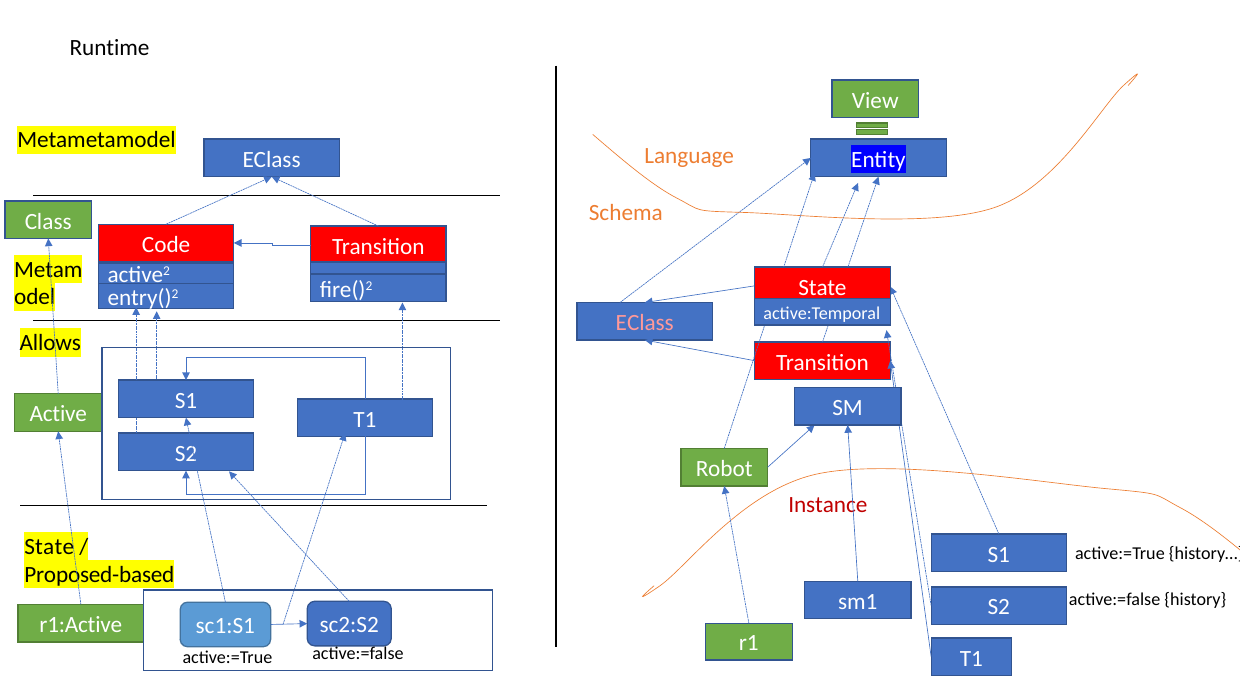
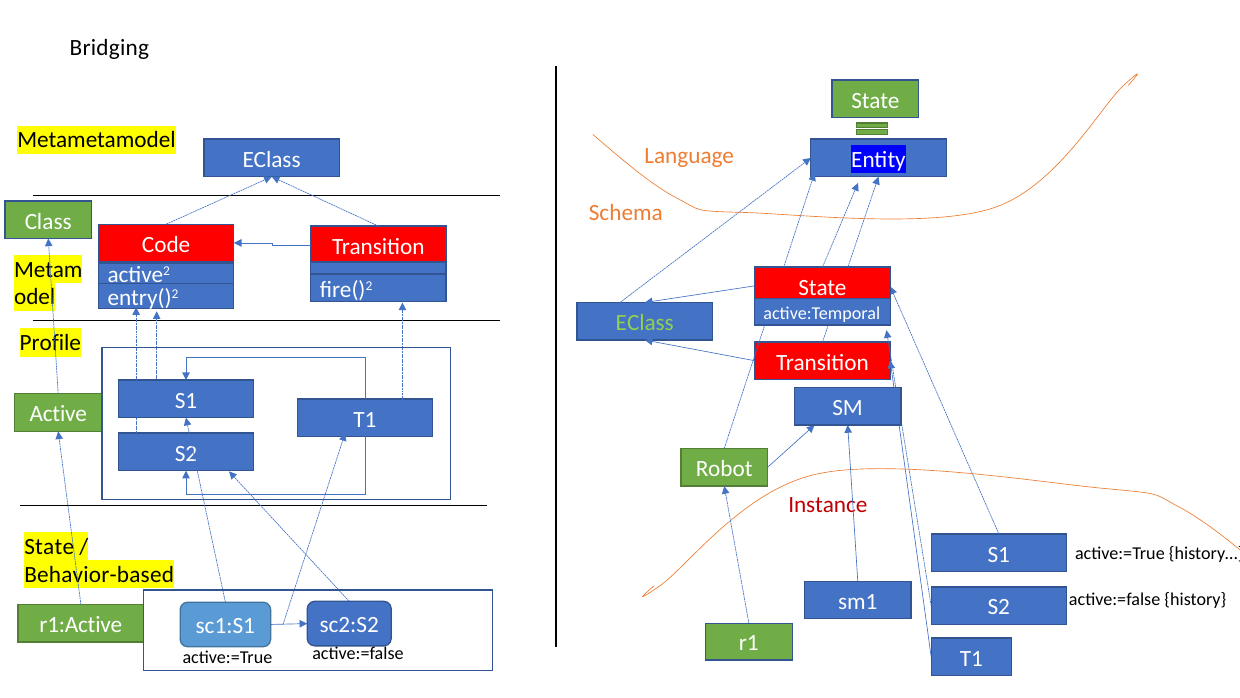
Runtime: Runtime -> Bridging (109, 48)
View: View -> State (875, 100)
EClass colour: pink -> light green (645, 323)
Allows: Allows -> Profile (50, 342)
Proposed-based: Proposed-based -> Behavior-based (99, 574)
